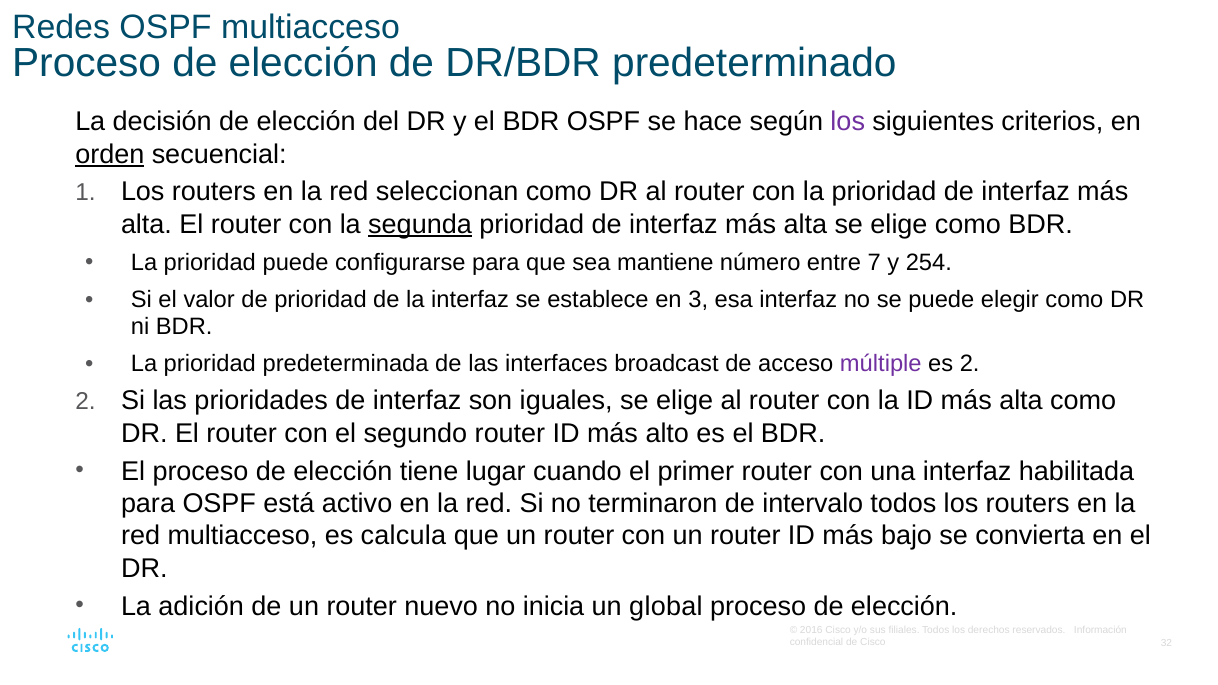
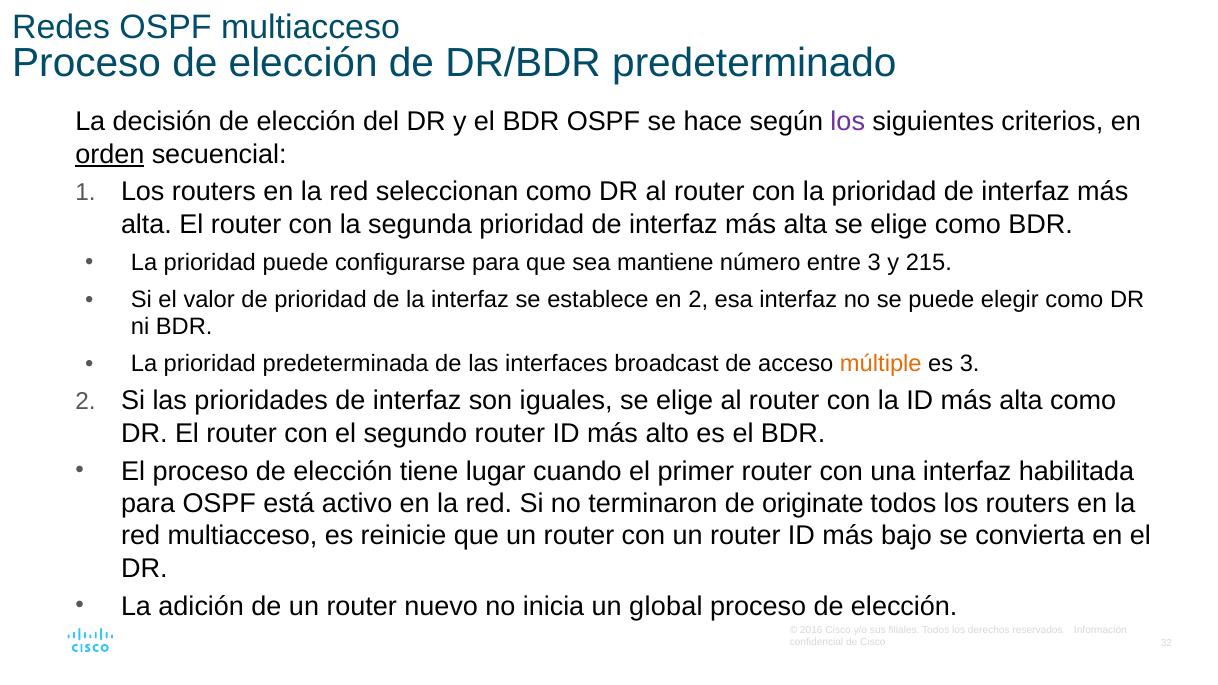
segunda underline: present -> none (420, 225)
entre 7: 7 -> 3 (874, 263)
254: 254 -> 215 (929, 263)
en 3: 3 -> 2 (698, 300)
múltiple colour: purple -> orange (881, 364)
es 2: 2 -> 3 (970, 364)
intervalo: intervalo -> originate (813, 504)
calcula: calcula -> reinicie (404, 536)
